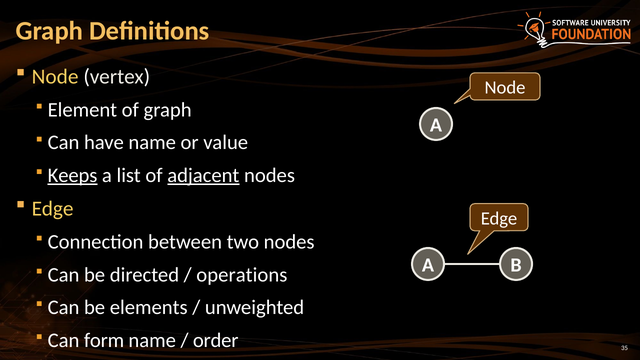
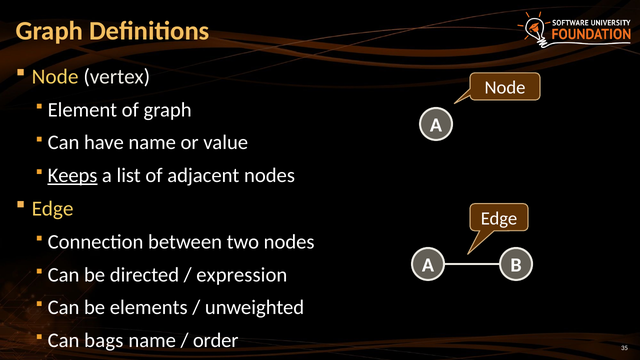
adjacent underline: present -> none (203, 175)
operations: operations -> expression (242, 275)
form: form -> bags (104, 340)
